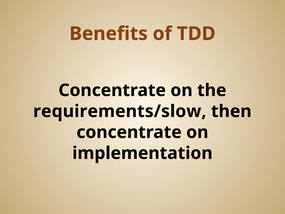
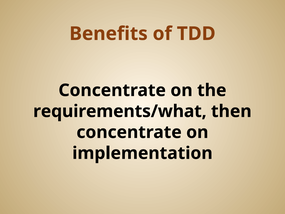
requirements/slow: requirements/slow -> requirements/what (120, 111)
